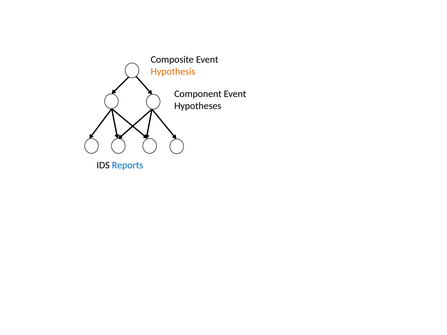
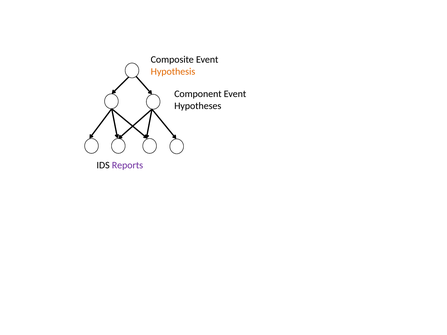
Reports colour: blue -> purple (127, 165)
